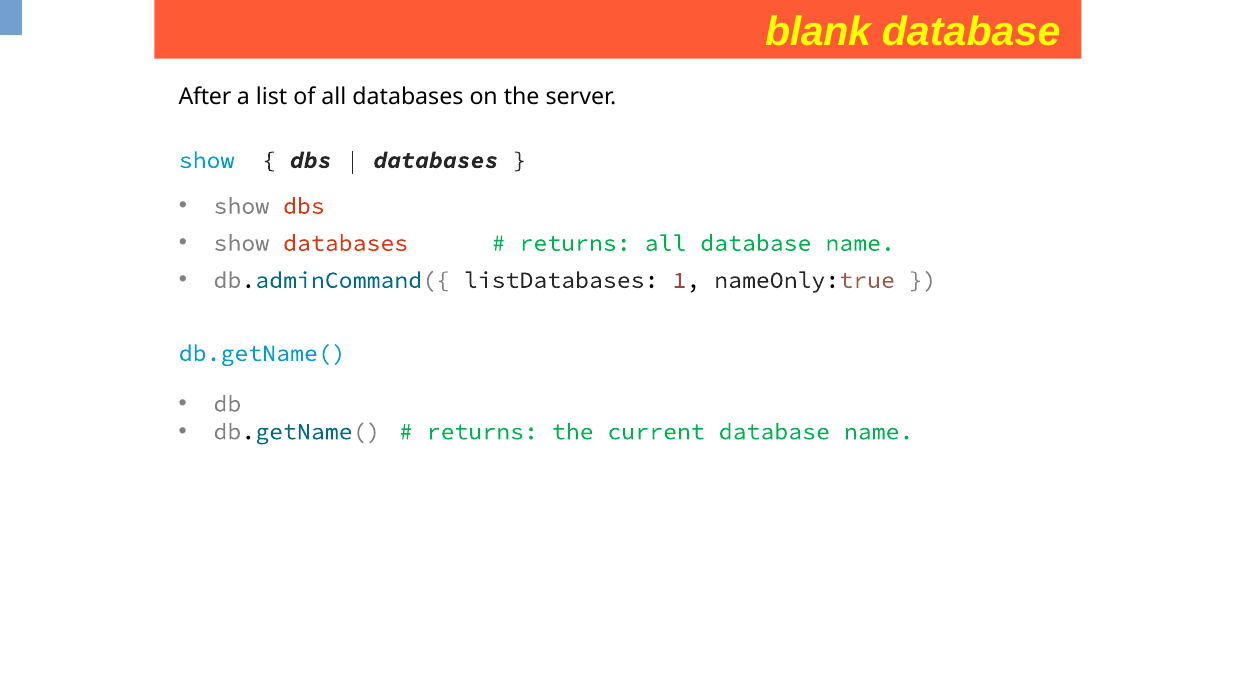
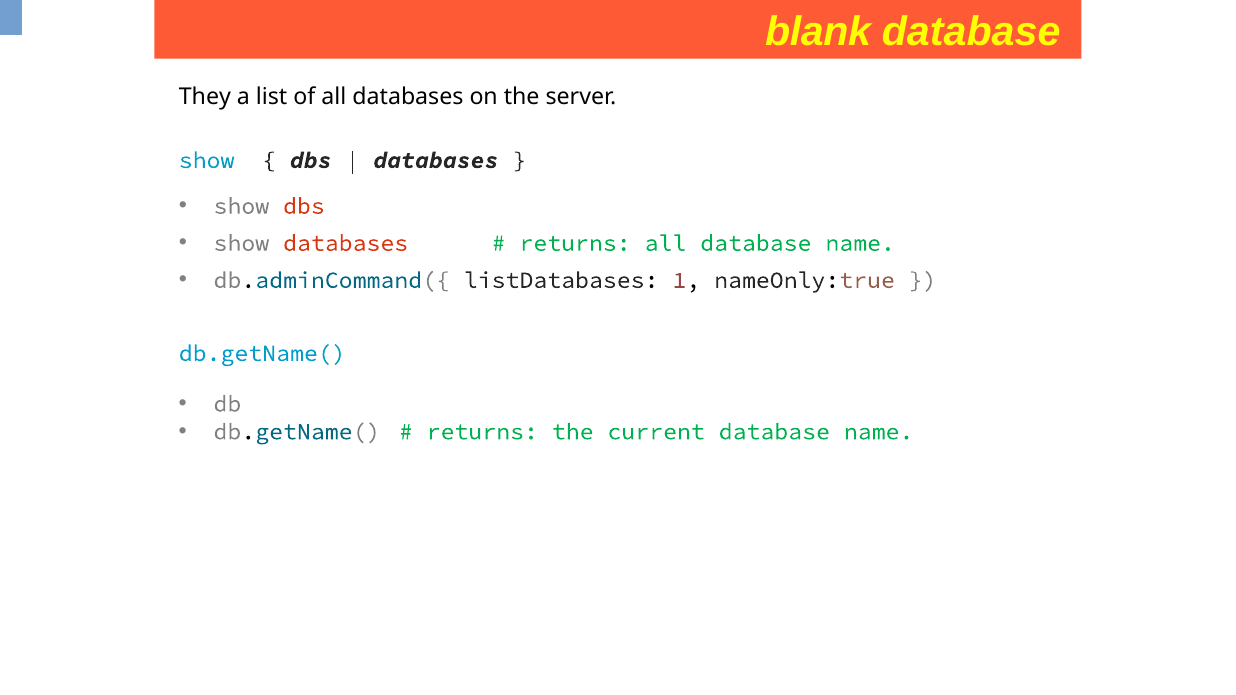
After: After -> They (205, 97)
